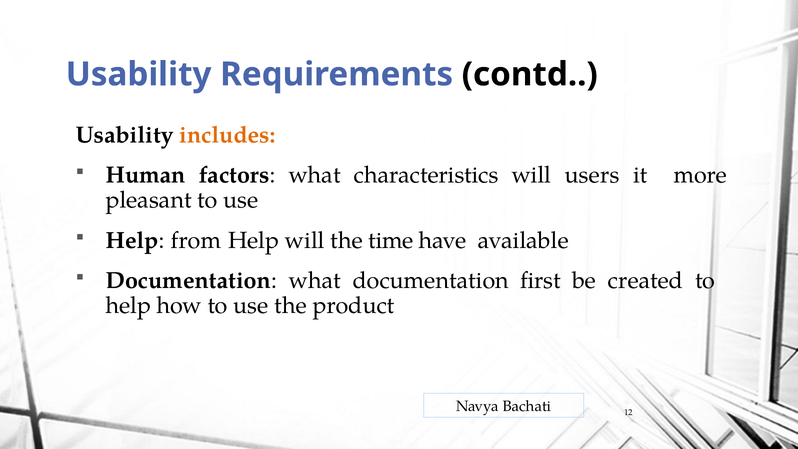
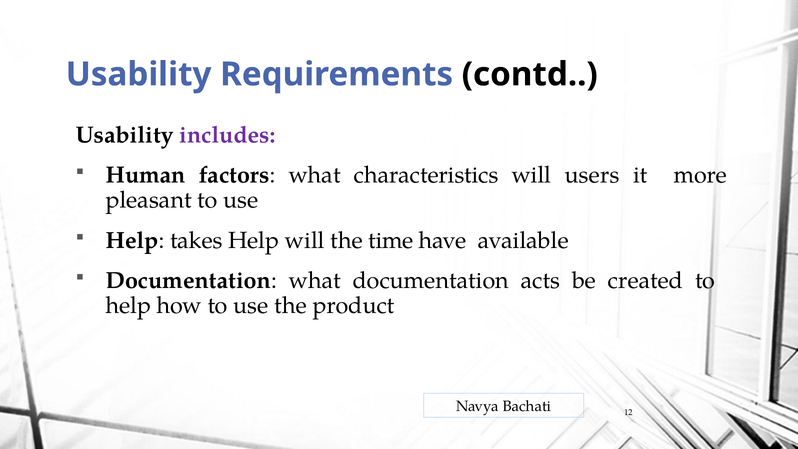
includes colour: orange -> purple (228, 135)
from: from -> takes (196, 240)
first: first -> acts (540, 280)
